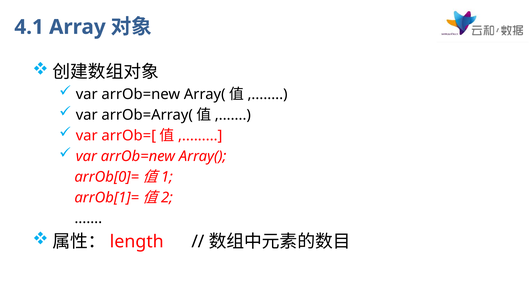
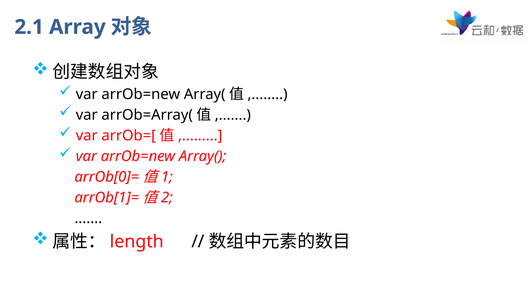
4.1: 4.1 -> 2.1 (29, 27)
